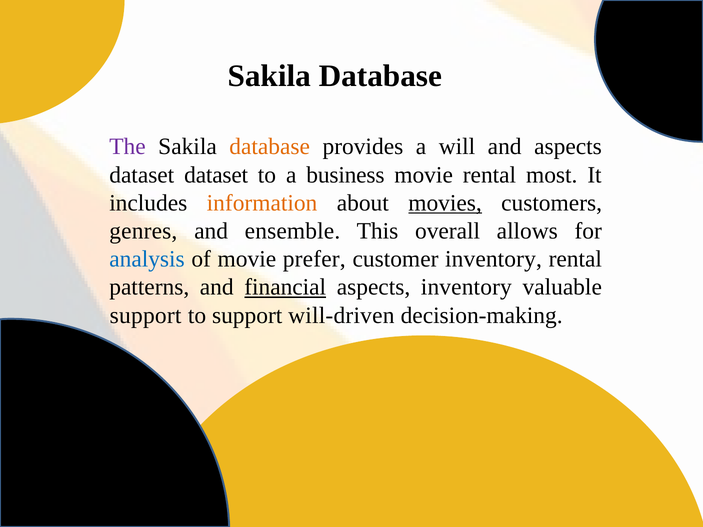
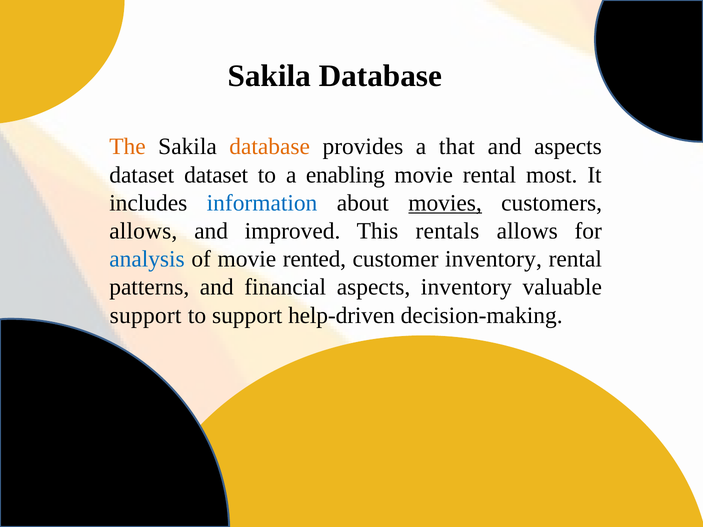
The colour: purple -> orange (127, 147)
will: will -> that (457, 147)
business: business -> enabling (345, 175)
information colour: orange -> blue (262, 203)
genres: genres -> allows (143, 231)
ensemble: ensemble -> improved (293, 231)
overall: overall -> rentals (447, 231)
prefer: prefer -> rented (314, 259)
financial underline: present -> none (285, 287)
will-driven: will-driven -> help-driven (342, 316)
